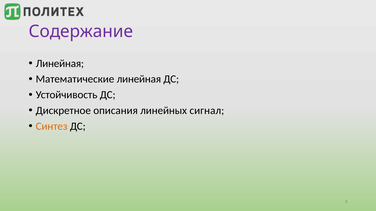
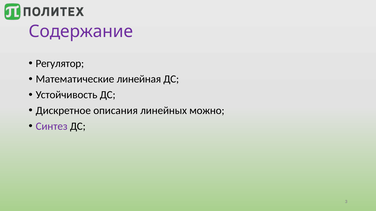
Линейная: Линейная -> Регулятор (60, 64)
сигнал: сигнал -> можно (207, 111)
Синтез colour: orange -> purple (52, 127)
